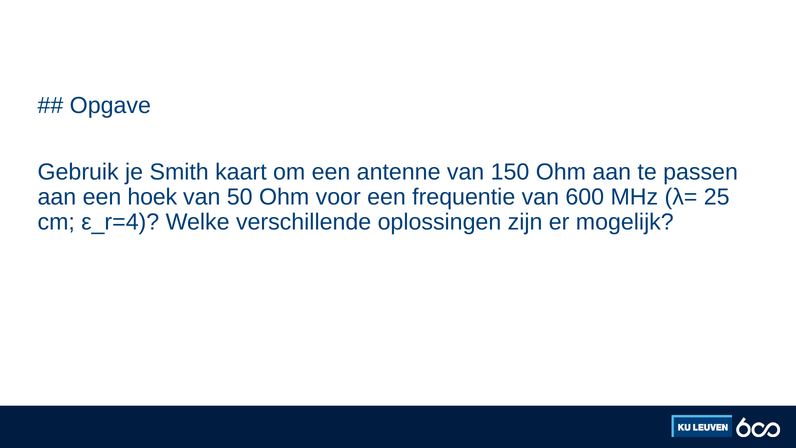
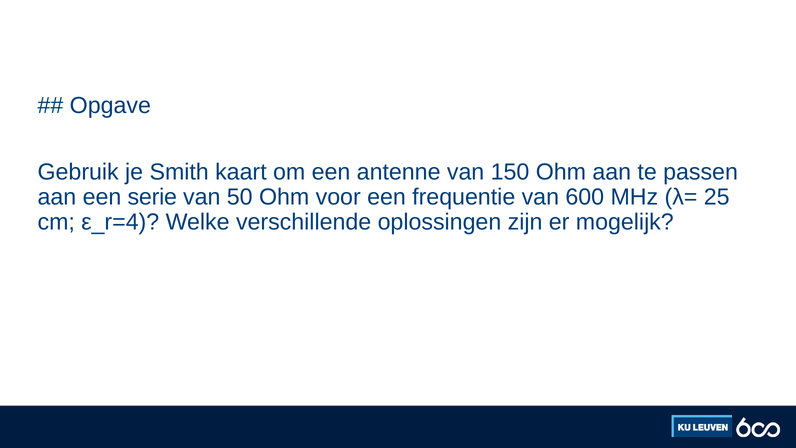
hoek: hoek -> serie (152, 197)
